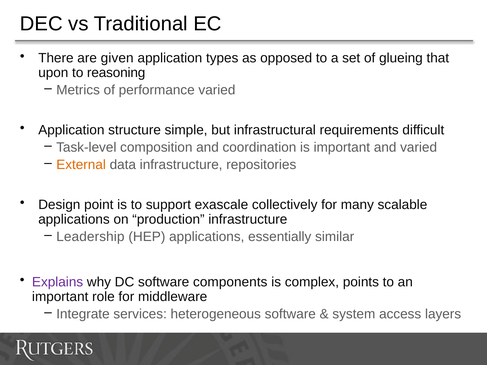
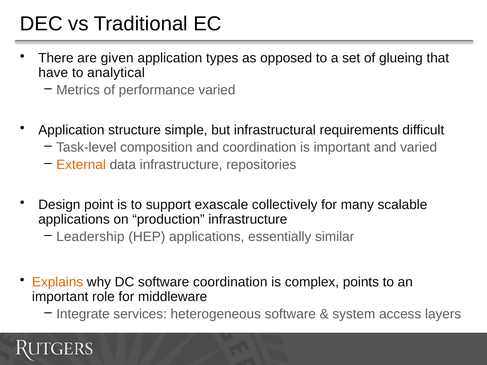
upon: upon -> have (53, 73)
reasoning: reasoning -> analytical (116, 73)
Explains colour: purple -> orange (58, 282)
software components: components -> coordination (230, 282)
